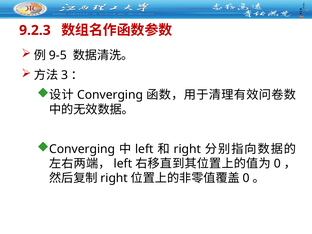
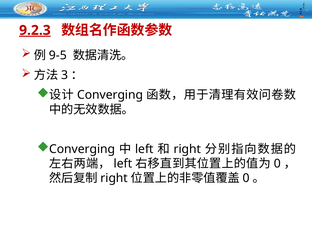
9.2.3 underline: none -> present (35, 30)
